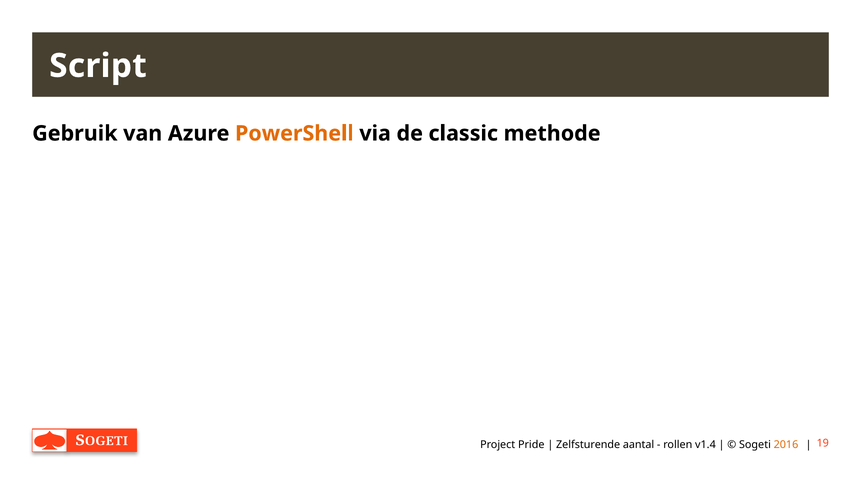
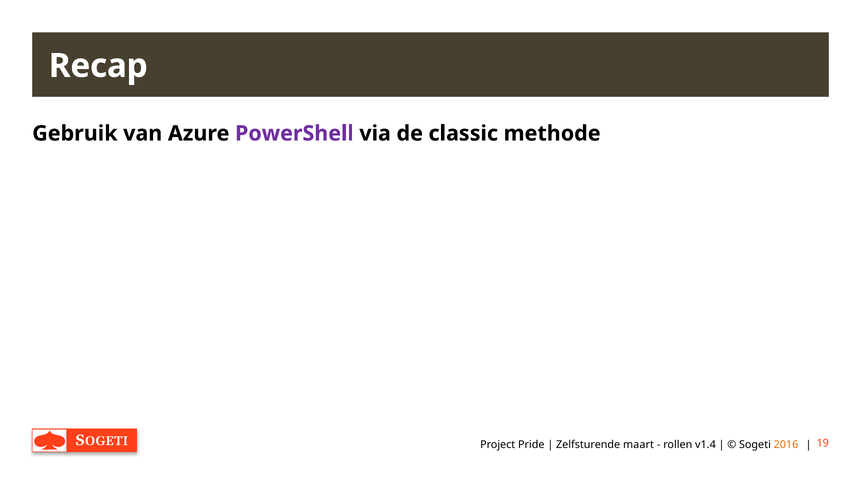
Script: Script -> Recap (98, 66)
PowerShell colour: orange -> purple (294, 134)
aantal: aantal -> maart (639, 445)
